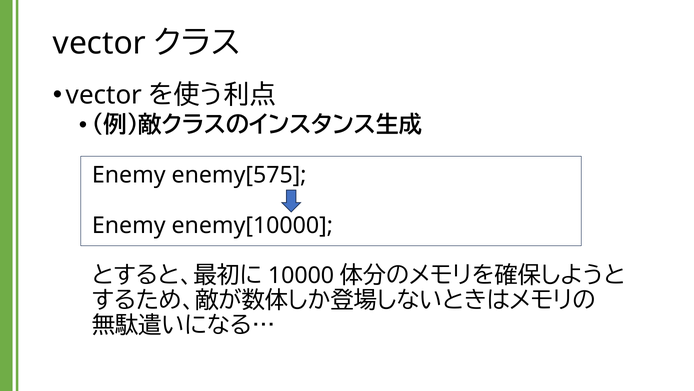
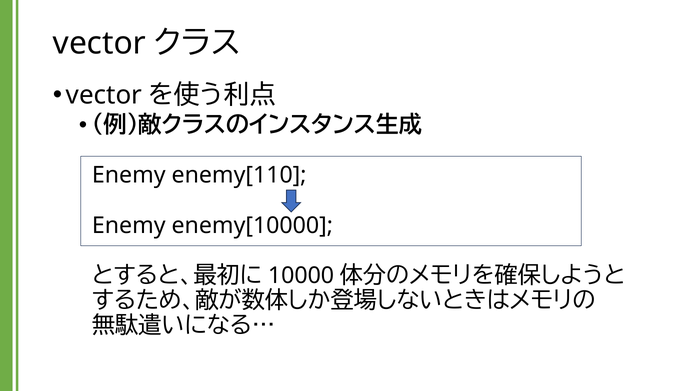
enemy[575: enemy[575 -> enemy[110 (239, 175)
